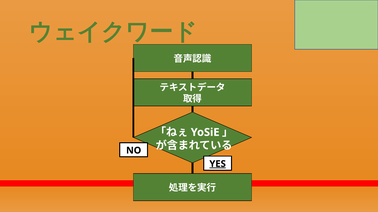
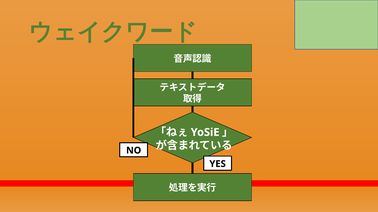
YES underline: present -> none (218, 164)
